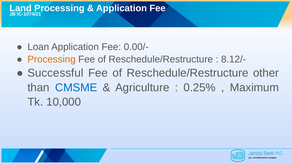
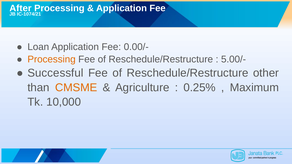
Land: Land -> After (20, 8)
8.12/-: 8.12/- -> 5.00/- (234, 59)
CMSME colour: blue -> orange (76, 88)
